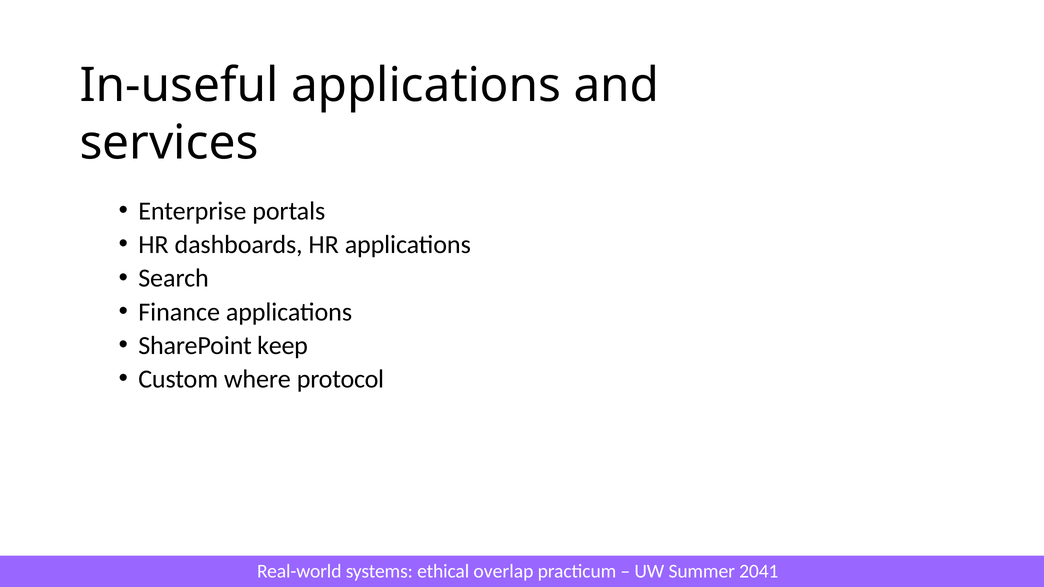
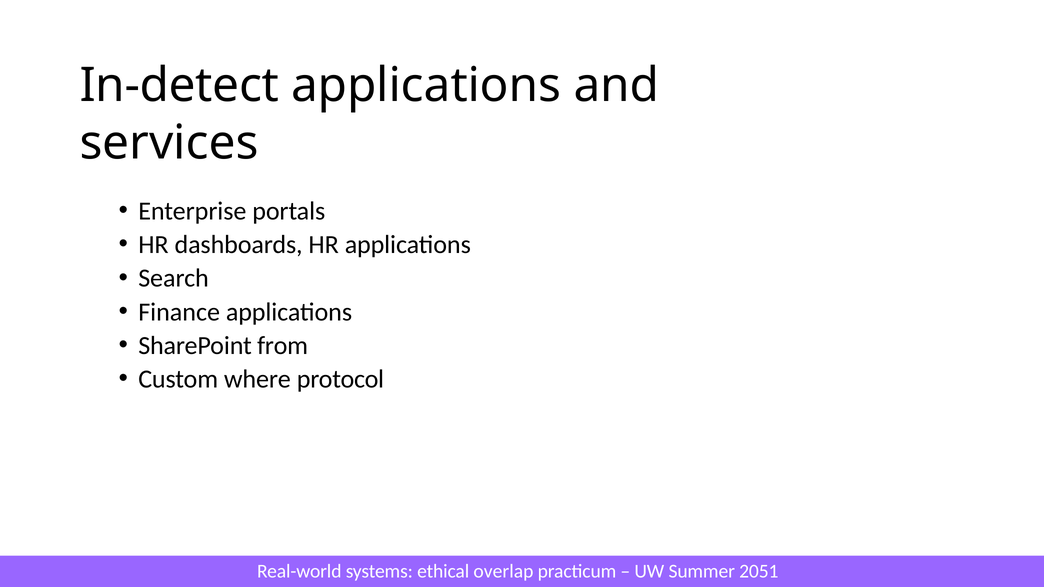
In-useful: In-useful -> In-detect (179, 85)
keep: keep -> from (283, 346)
2041: 2041 -> 2051 (759, 572)
